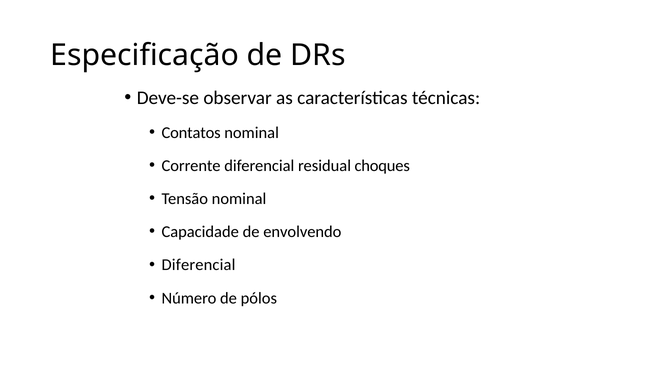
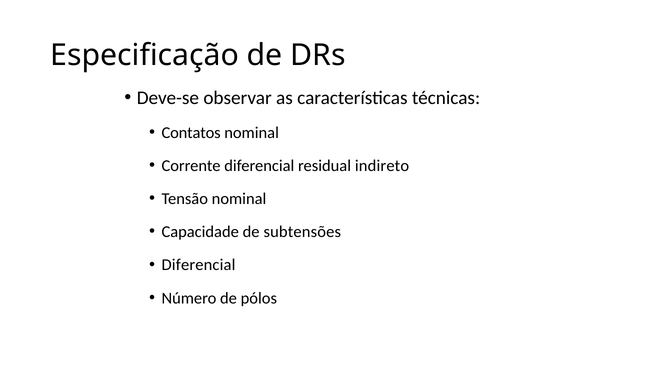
choques: choques -> indireto (382, 166)
envolvendo: envolvendo -> subtensões (302, 232)
